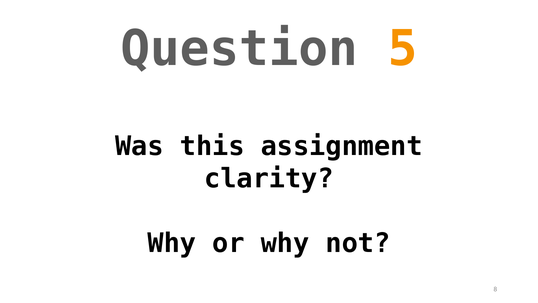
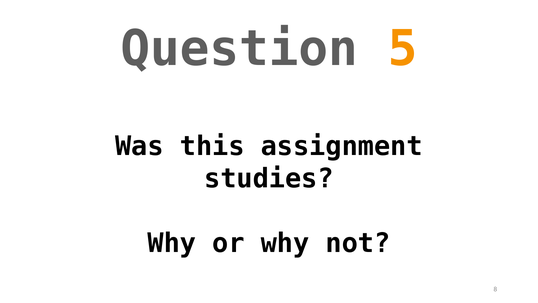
clarity: clarity -> studies (269, 178)
